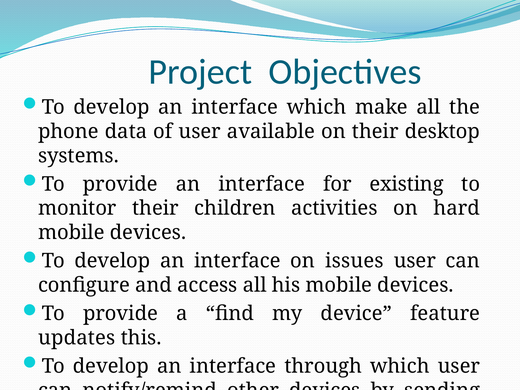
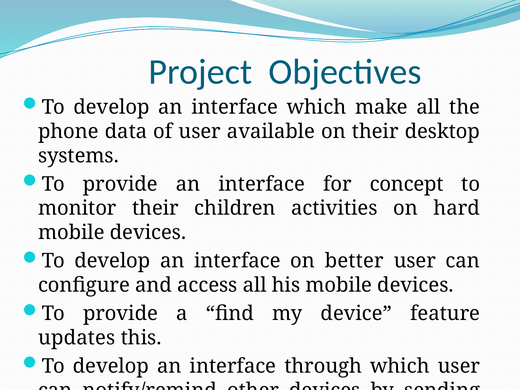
existing: existing -> concept (407, 184)
issues: issues -> better (354, 261)
